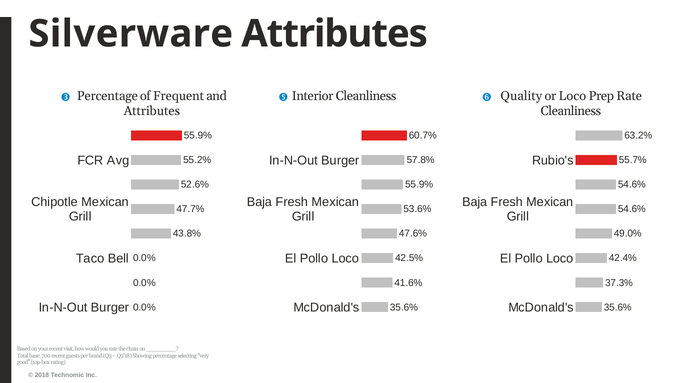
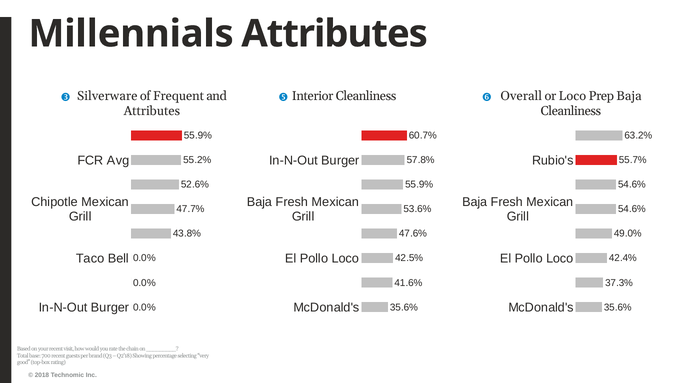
Silverware: Silverware -> Millennials (131, 34)
Percentage: Percentage -> Silverware (107, 96)
Quality: Quality -> Overall (521, 96)
Prep Rate: Rate -> Baja (629, 96)
